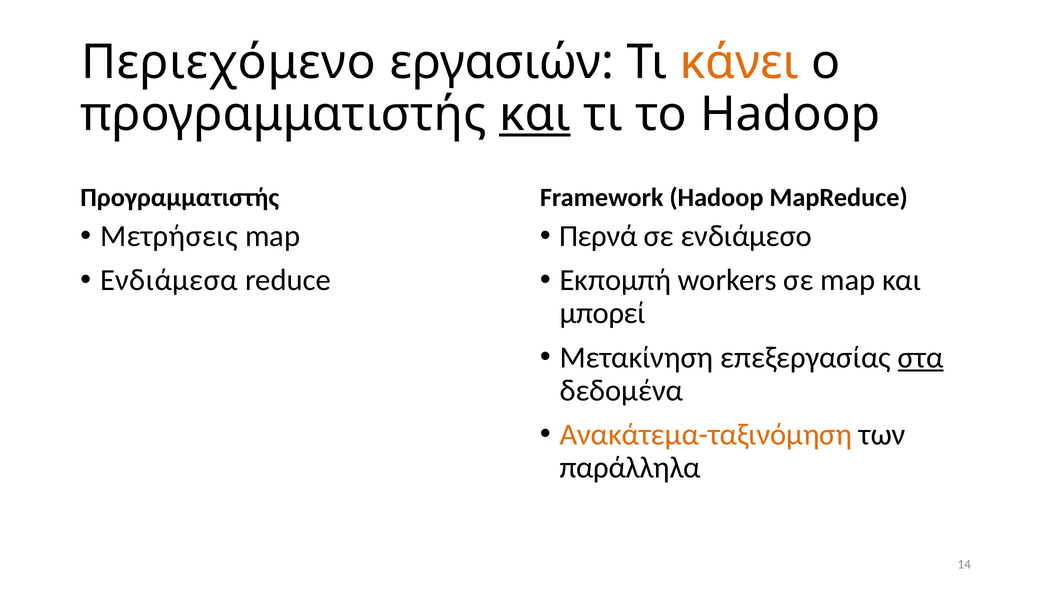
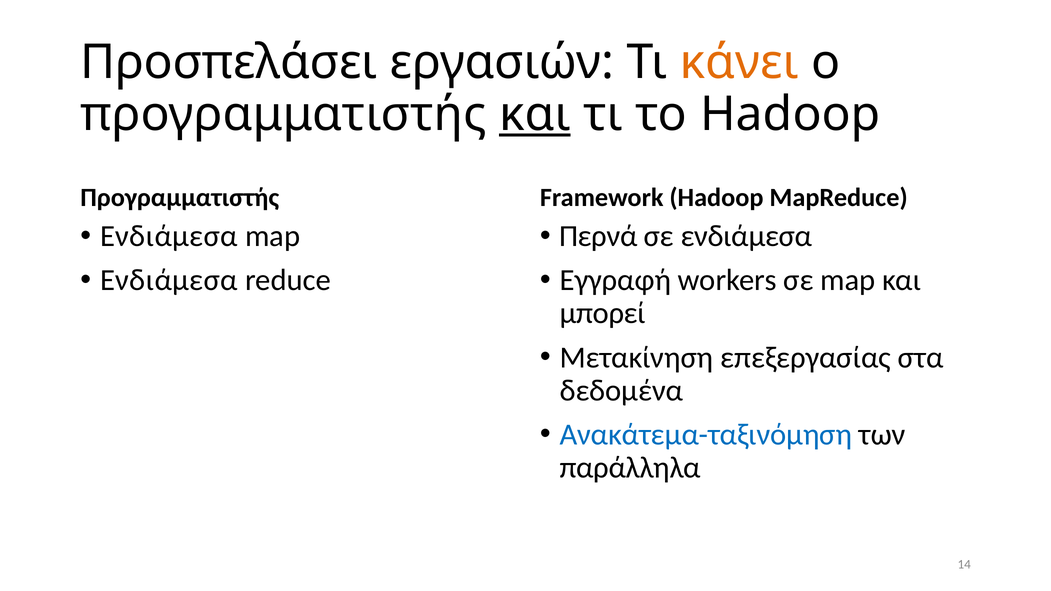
Περιεχόμενο: Περιεχόμενο -> Προσπελάσει (229, 62)
Μετρήσεις: Μετρήσεις -> Ενδιάμεσα (169, 236)
σε ενδιάμεσο: ενδιάμεσο -> ενδιάμεσα (746, 236)
Εκπομπή: Εκπομπή -> Εγγραφή (615, 280)
στα underline: present -> none (921, 358)
Ανακάτεμα-ταξινόμηση colour: orange -> blue (706, 435)
